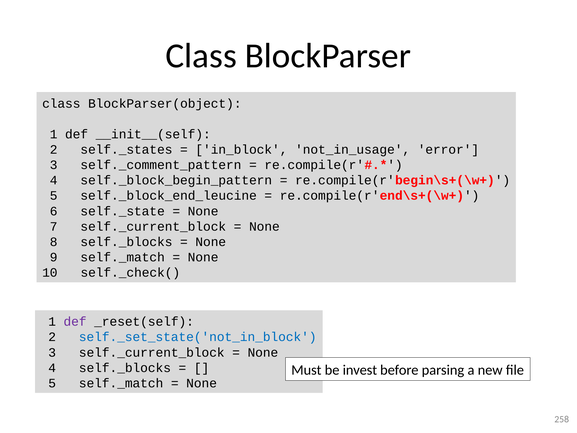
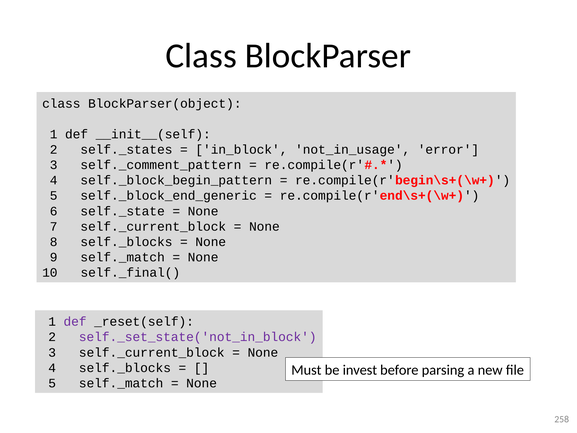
self._block_end_leucine: self._block_end_leucine -> self._block_end_generic (169, 196)
self._check(: self._check( -> self._final( (130, 273)
self._set_state('not_in_block colour: blue -> purple (198, 337)
